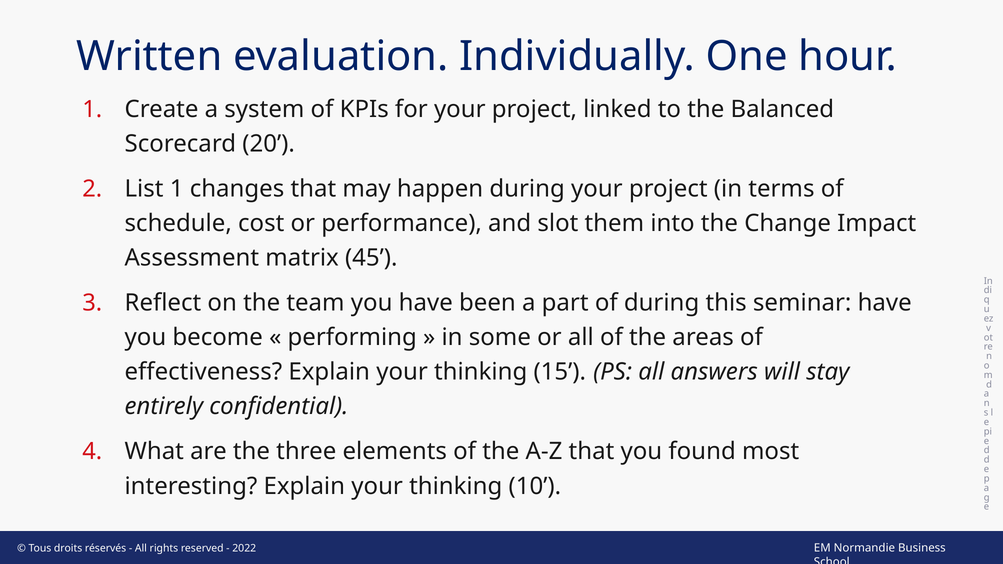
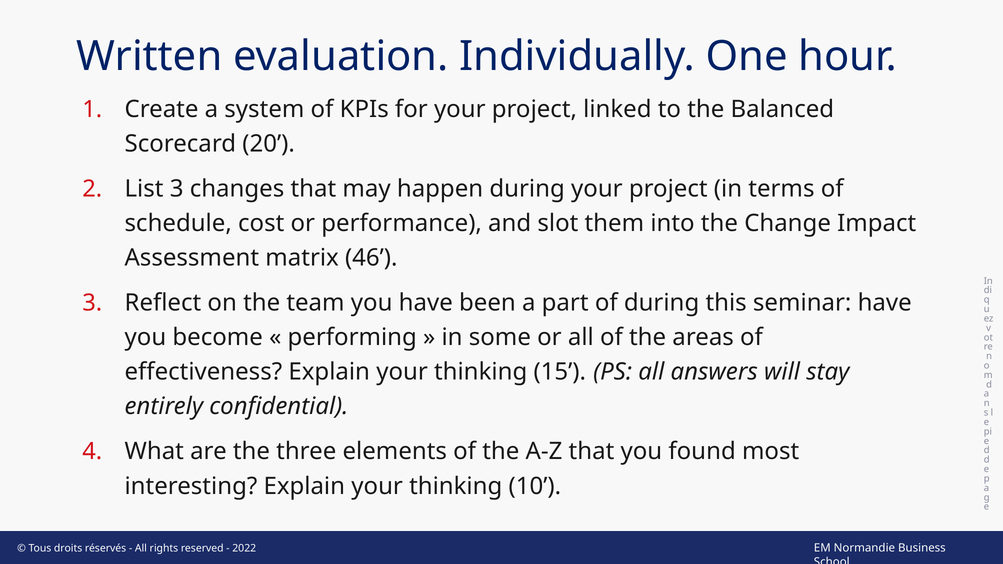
List 1: 1 -> 3 (177, 189)
45: 45 -> 46 (371, 258)
